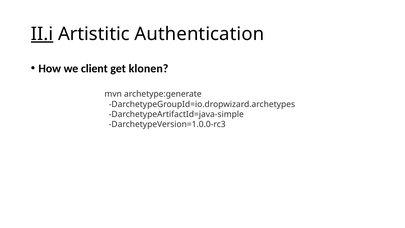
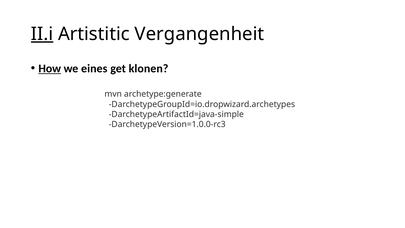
Authentication: Authentication -> Vergangenheit (199, 34)
How underline: none -> present (50, 68)
client: client -> eines (94, 68)
